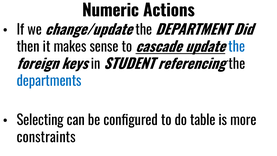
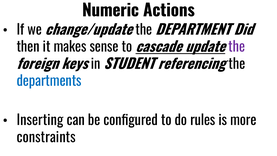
the colour: blue -> purple (237, 47)
Selecting: Selecting -> Inserting (40, 120)
table: table -> rules (203, 120)
